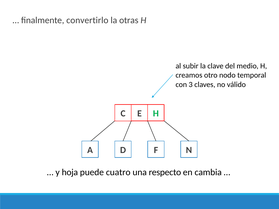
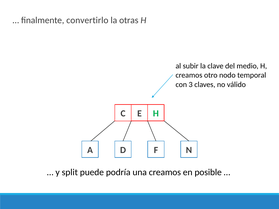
hoja: hoja -> split (70, 173)
cuatro: cuatro -> podría (118, 173)
una respecto: respecto -> creamos (165, 173)
cambia: cambia -> posible (208, 173)
